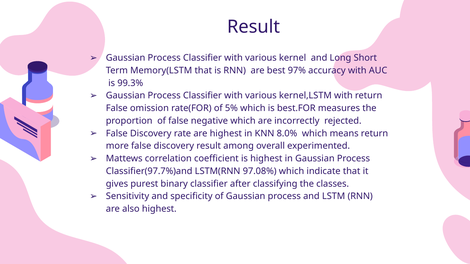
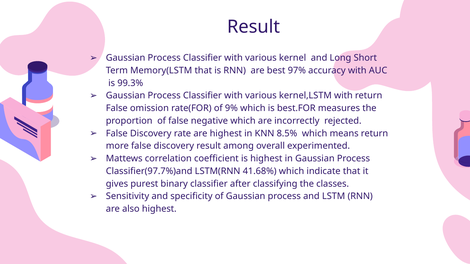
5%: 5% -> 9% (231, 108)
8.0%: 8.0% -> 8.5% (287, 134)
97.08%: 97.08% -> 41.68% (260, 171)
